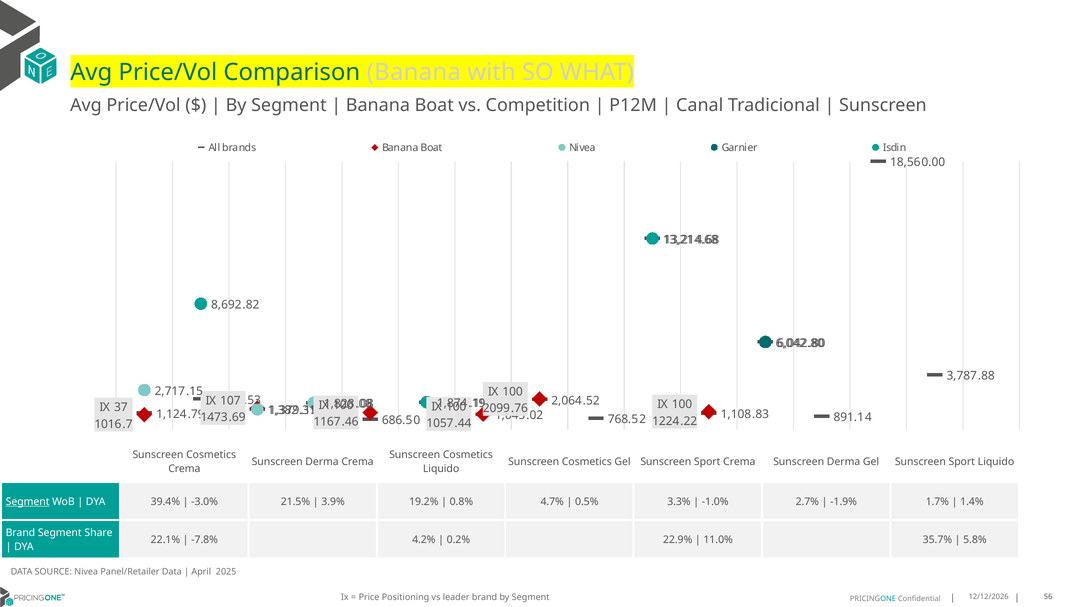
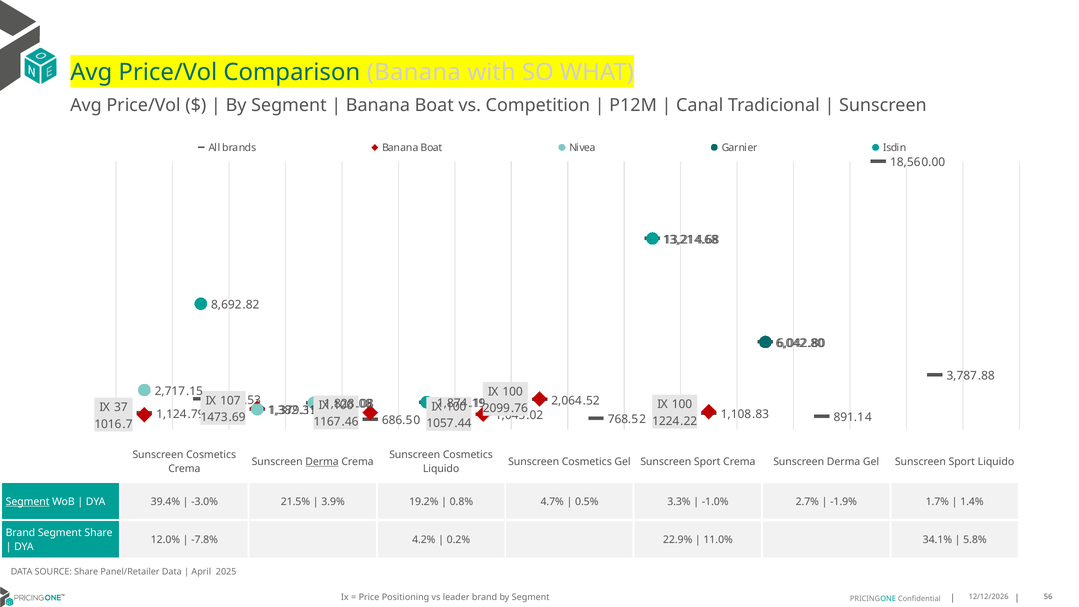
Derma underline: none -> present (322, 462)
22.1%: 22.1% -> 12.0% (165, 540)
35.7%: 35.7% -> 34.1% (937, 540)
SOURCE Nivea: Nivea -> Share (86, 572)
